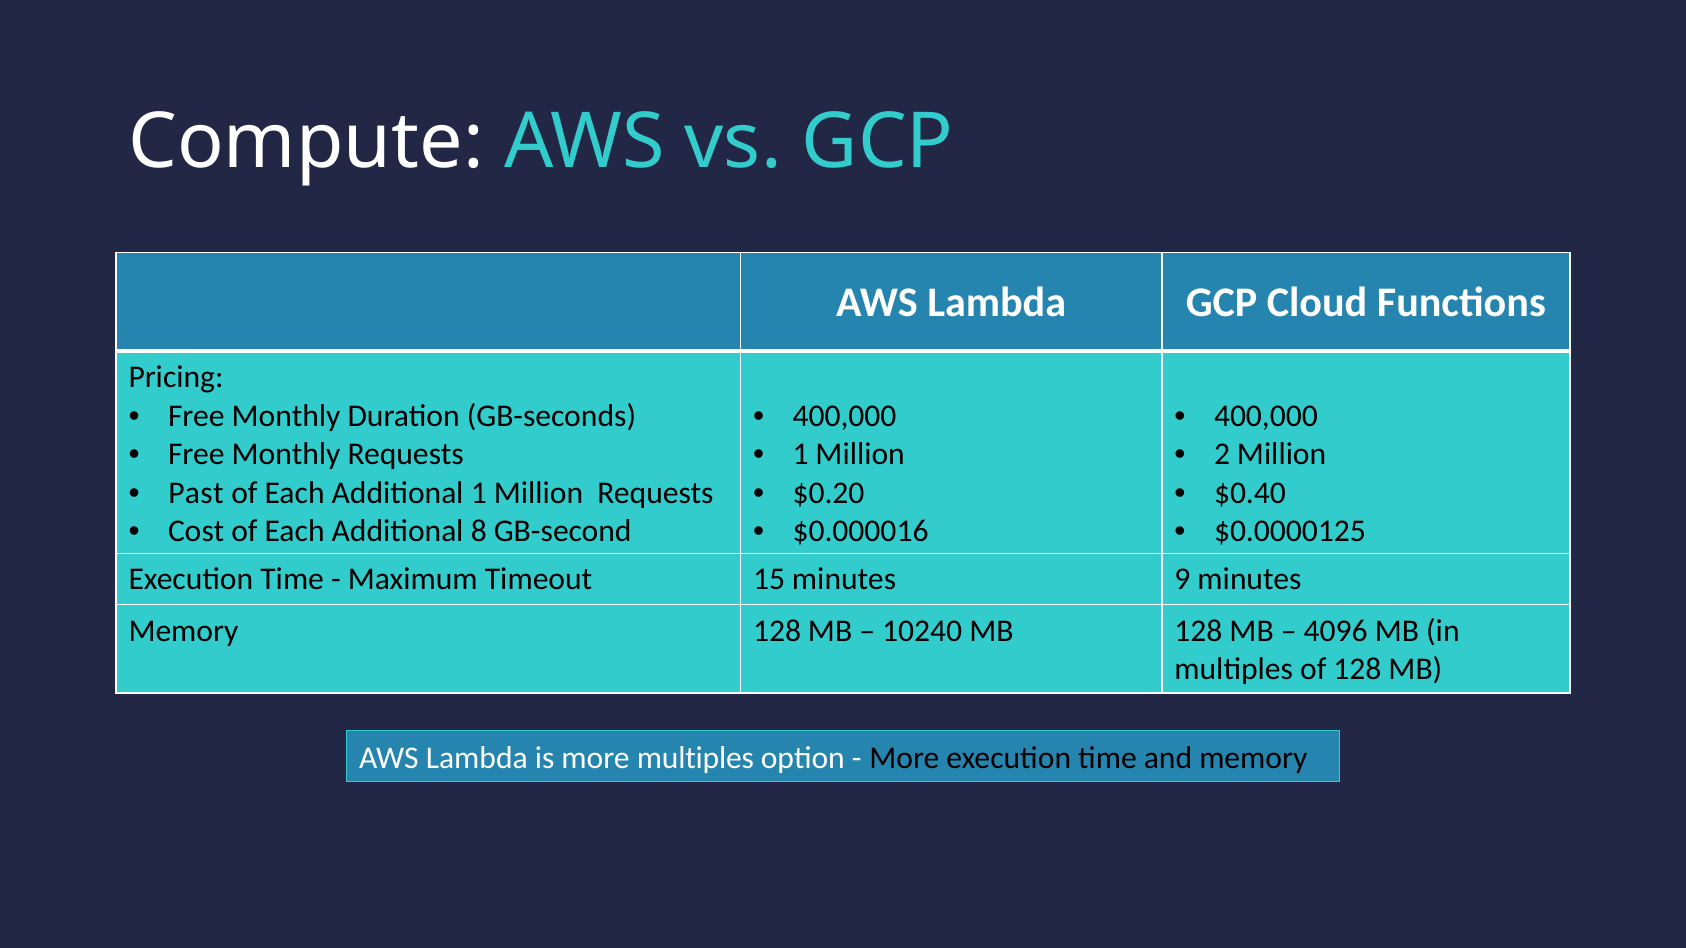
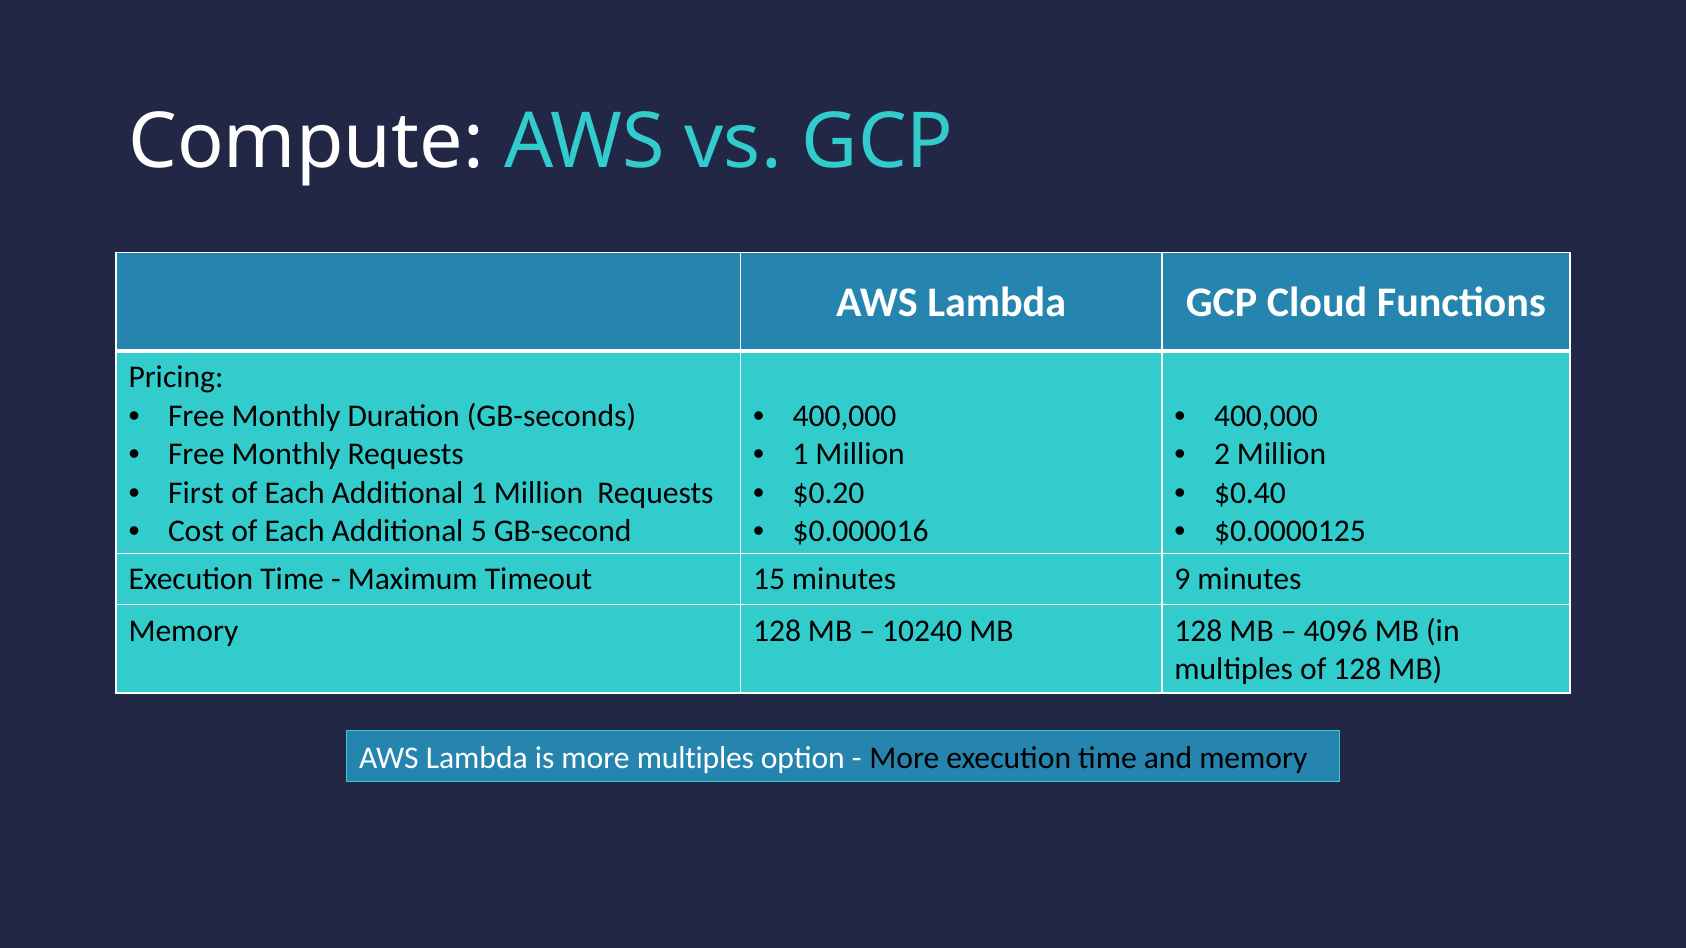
Past: Past -> First (196, 493)
8: 8 -> 5 (479, 532)
